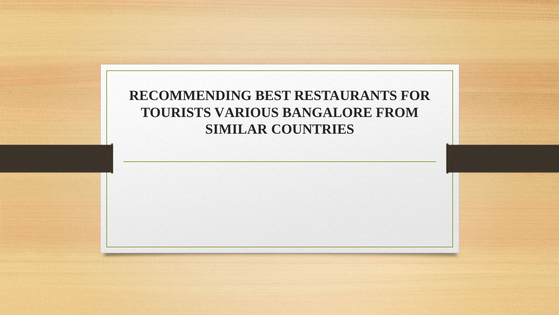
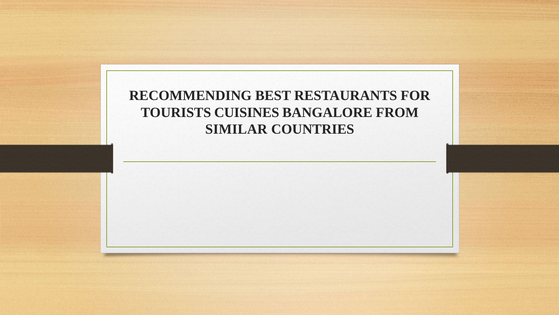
VARIOUS: VARIOUS -> CUISINES (247, 112)
